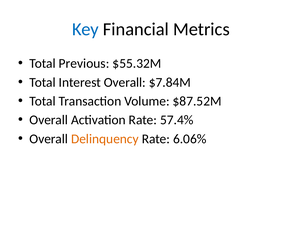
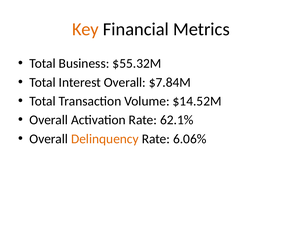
Key colour: blue -> orange (85, 29)
Previous: Previous -> Business (84, 63)
$87.52M: $87.52M -> $14.52M (197, 101)
57.4%: 57.4% -> 62.1% (177, 120)
